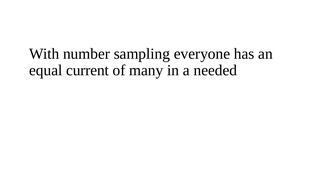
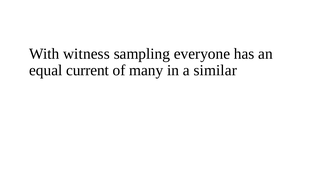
number: number -> witness (86, 54)
needed: needed -> similar (215, 70)
